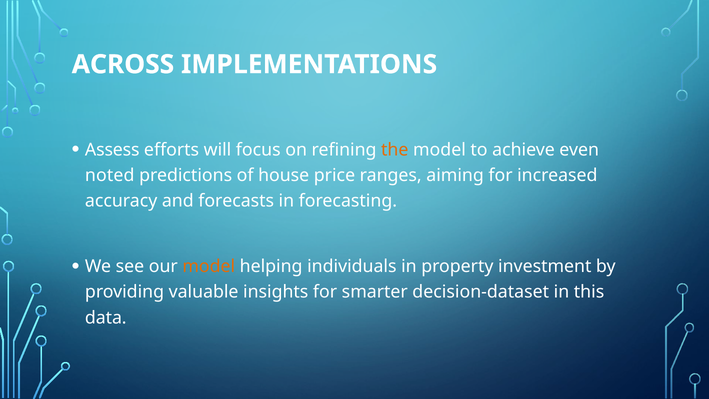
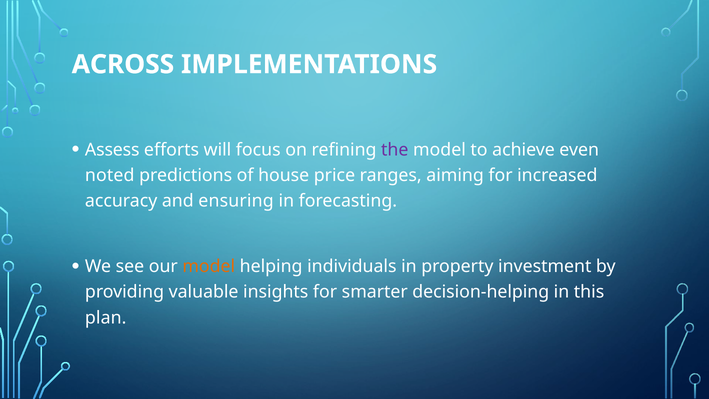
the colour: orange -> purple (395, 150)
forecasts: forecasts -> ensuring (236, 201)
decision-dataset: decision-dataset -> decision-helping (481, 292)
data: data -> plan (106, 318)
